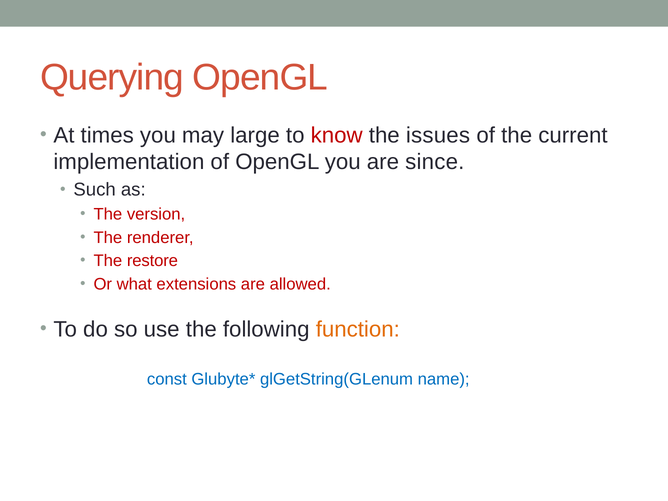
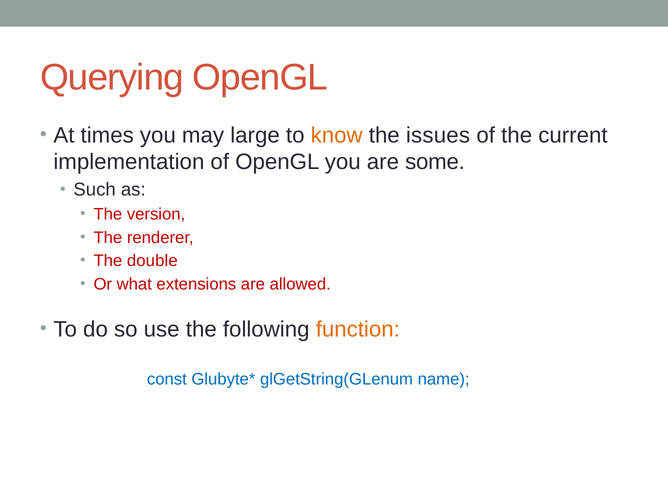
know colour: red -> orange (337, 135)
since: since -> some (435, 162)
restore: restore -> double (152, 261)
